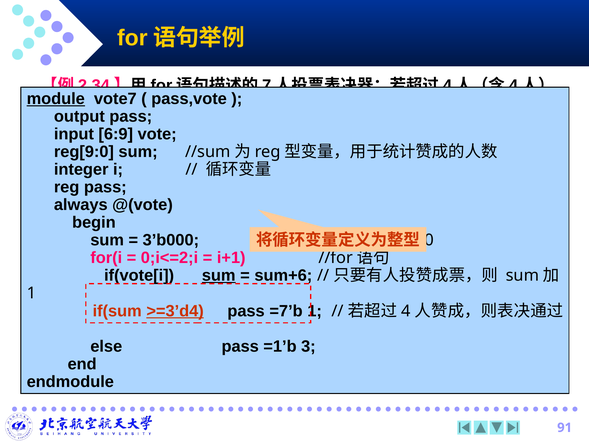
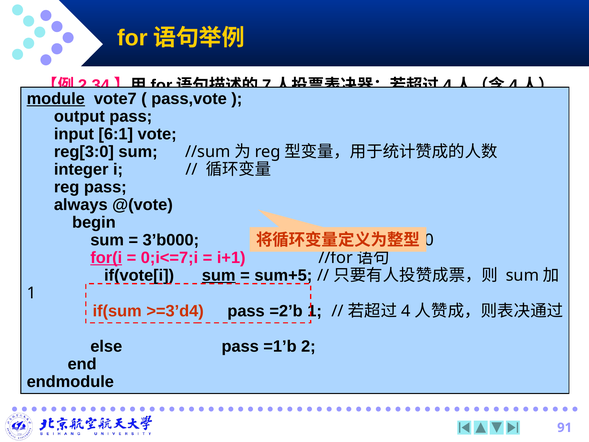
6:9: 6:9 -> 6:1 (116, 134)
reg[9:0: reg[9:0 -> reg[3:0 (84, 152)
for(i underline: none -> present (106, 258)
0;i<=2;i: 0;i<=2;i -> 0;i<=7;i (169, 258)
sum+6: sum+6 -> sum+5 (283, 275)
>=3’d4 underline: present -> none (175, 311)
=7’b: =7’b -> =2’b (286, 311)
3: 3 -> 2 (308, 346)
